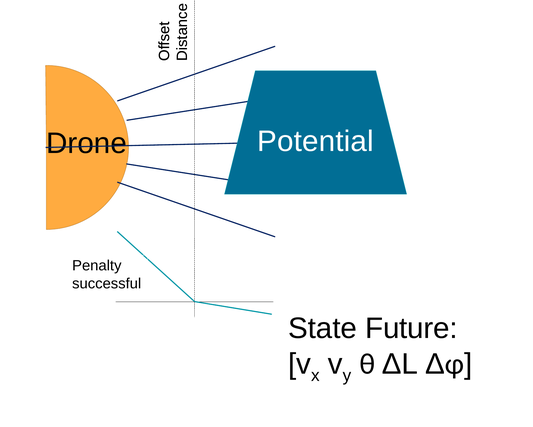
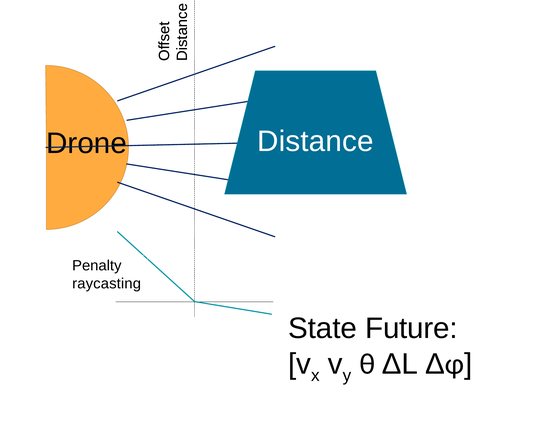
Potential: Potential -> Distance (315, 141)
successful: successful -> raycasting (107, 283)
